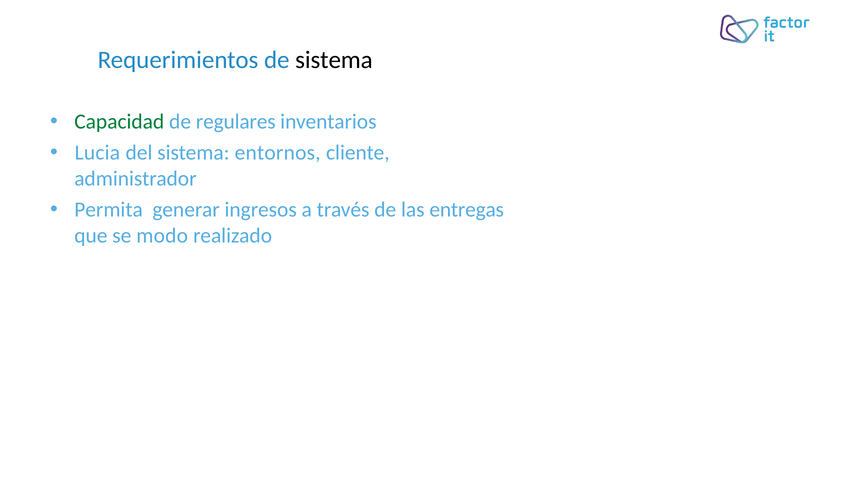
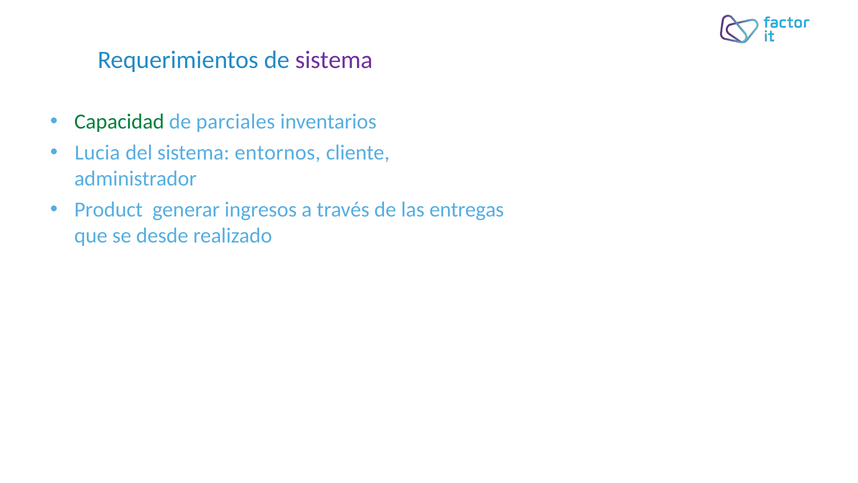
sistema colour: black -> purple (334, 60)
regulares: regulares -> parciales (236, 122)
Permita: Permita -> Product (109, 210)
modo: modo -> desde (162, 235)
